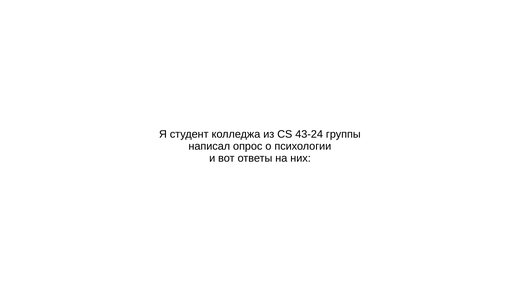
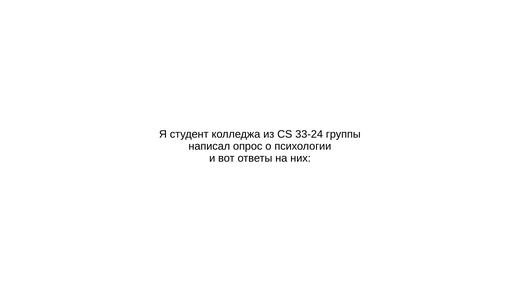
43-24: 43-24 -> 33-24 (309, 134)
